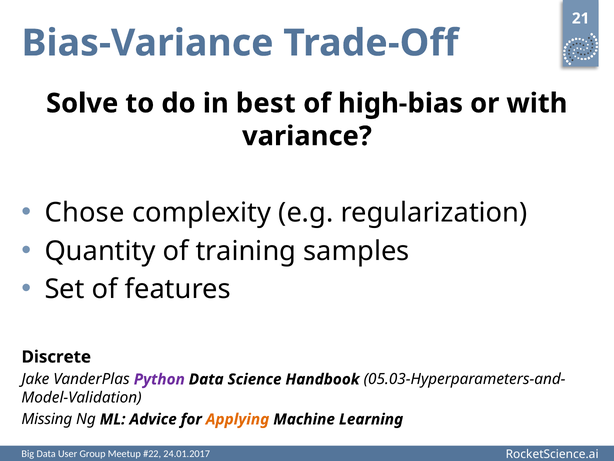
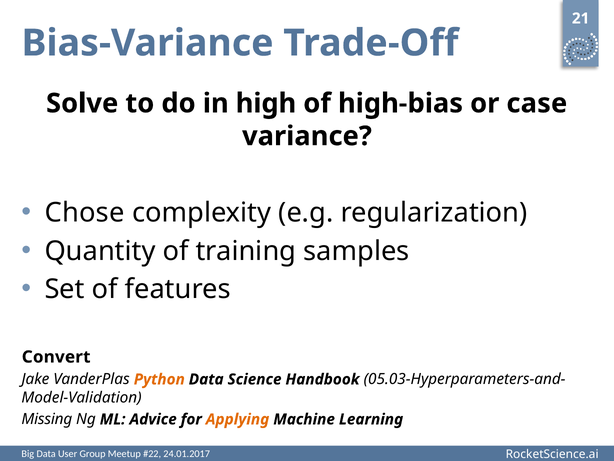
best: best -> high (266, 103)
with: with -> case (537, 103)
Discrete: Discrete -> Convert (56, 357)
Python colour: purple -> orange (159, 379)
